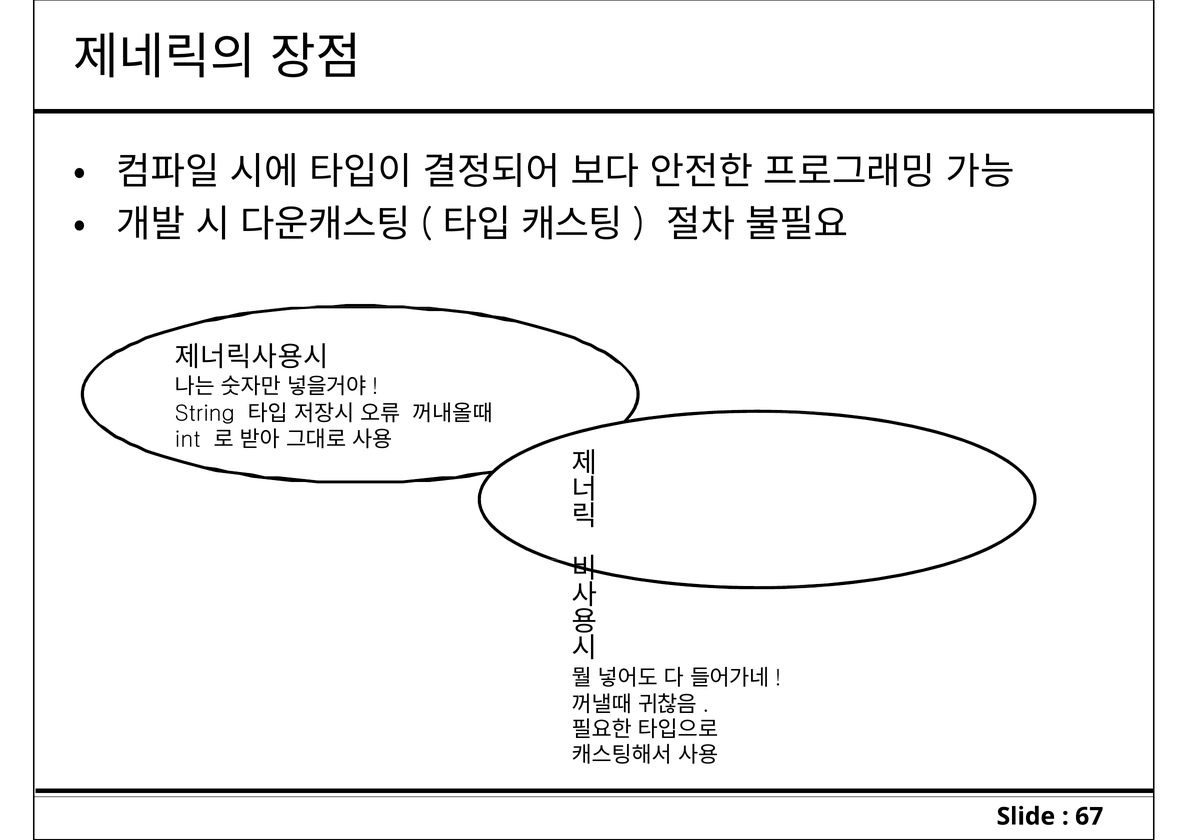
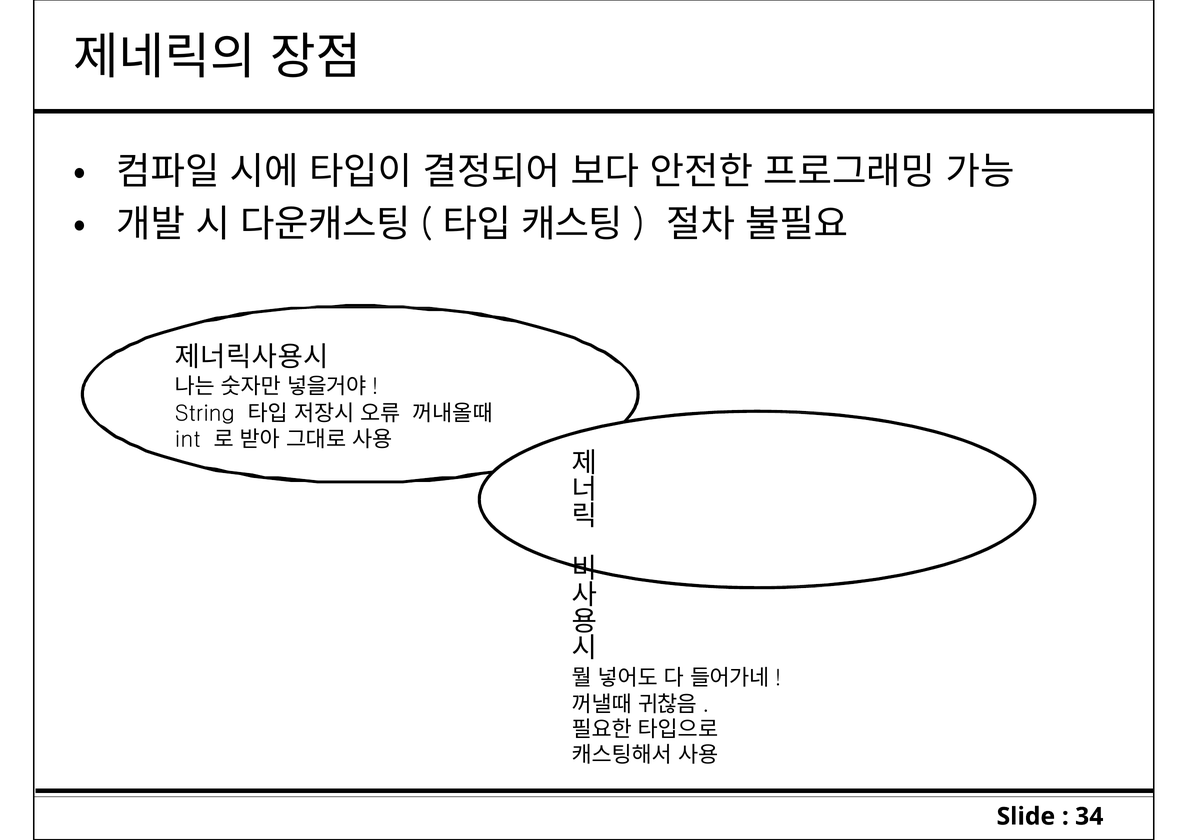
67: 67 -> 34 (1089, 817)
